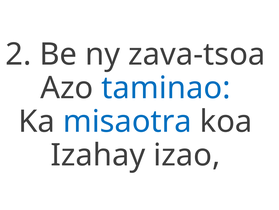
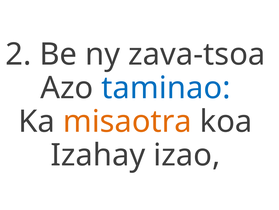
misaotra colour: blue -> orange (127, 121)
